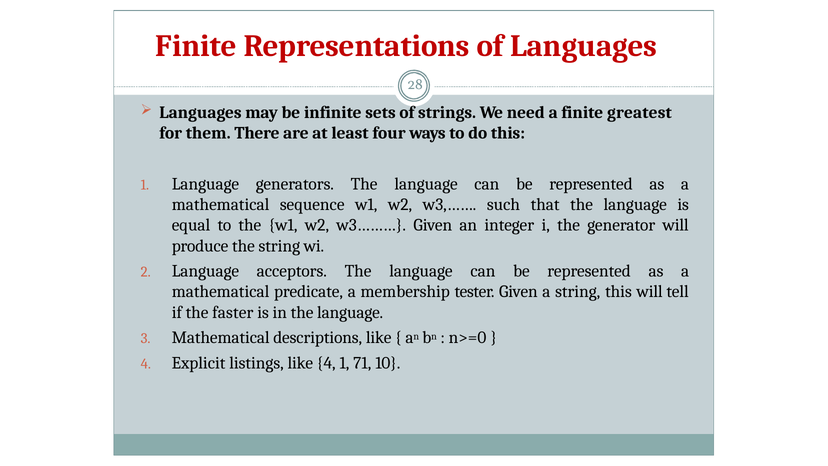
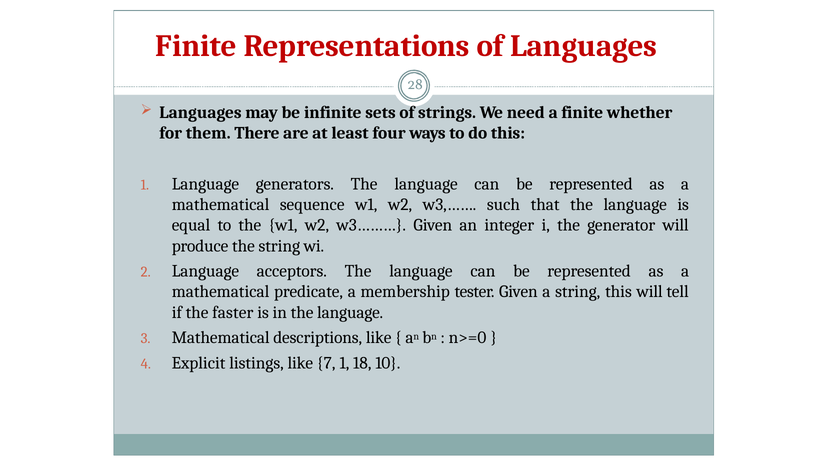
greatest: greatest -> whether (640, 112)
like 4: 4 -> 7 (326, 363)
71: 71 -> 18 (362, 363)
